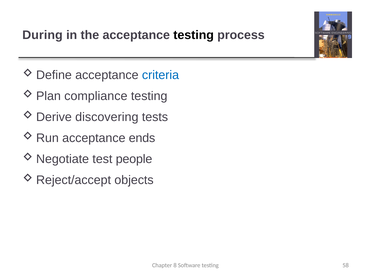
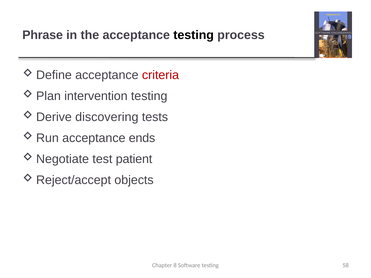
During: During -> Phrase (43, 35)
criteria colour: blue -> red (161, 75)
compliance: compliance -> intervention (96, 96)
people: people -> patient (134, 159)
